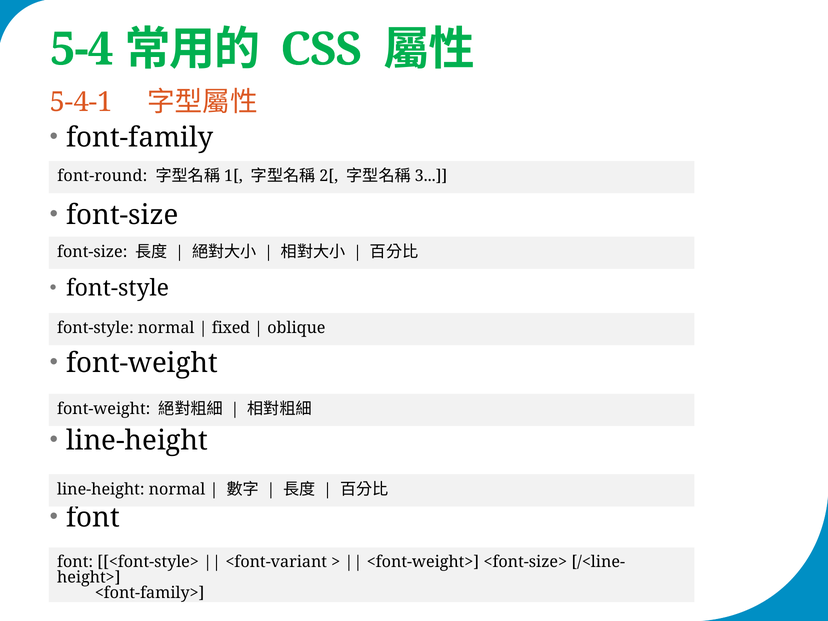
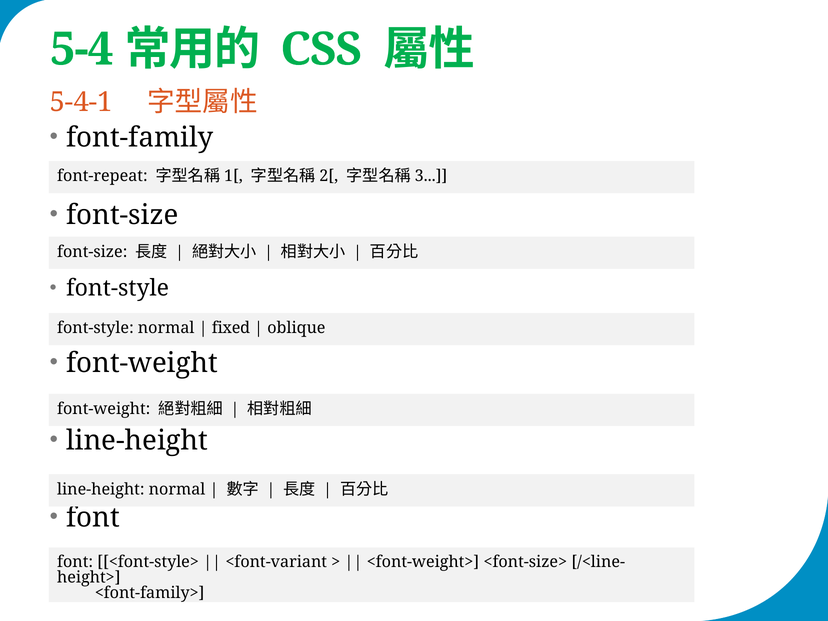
font-round: font-round -> font-repeat (102, 176)
